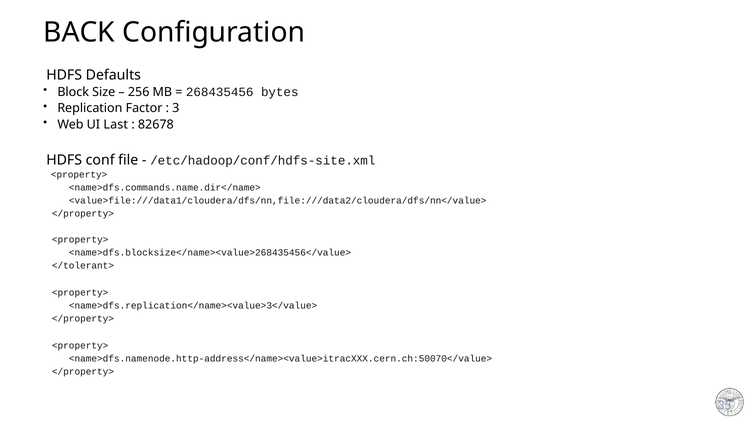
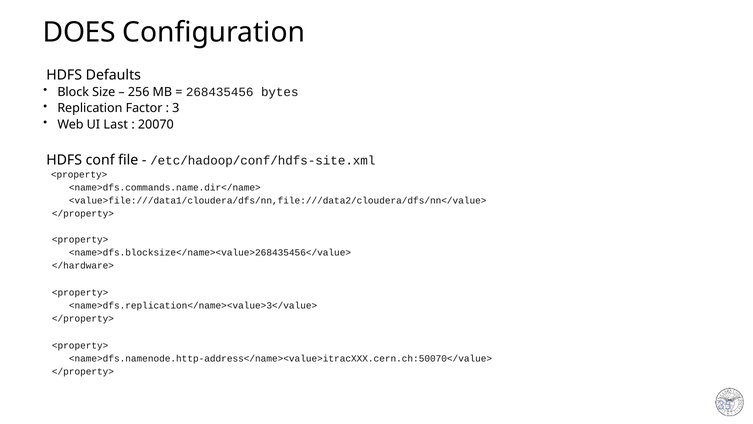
BACK: BACK -> DOES (79, 32)
82678: 82678 -> 20070 (156, 125)
</tolerant>: </tolerant> -> </hardware> (83, 265)
